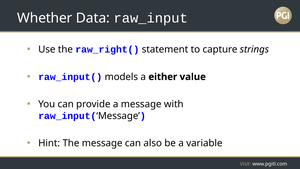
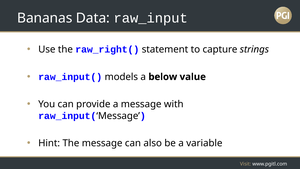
Whether: Whether -> Bananas (45, 18)
either: either -> below (163, 77)
